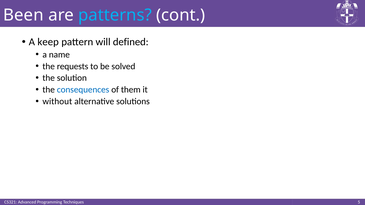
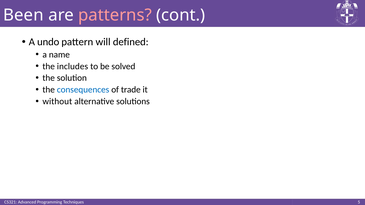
patterns colour: light blue -> pink (115, 15)
keep: keep -> undo (48, 42)
requests: requests -> includes (73, 66)
them: them -> trade (131, 90)
